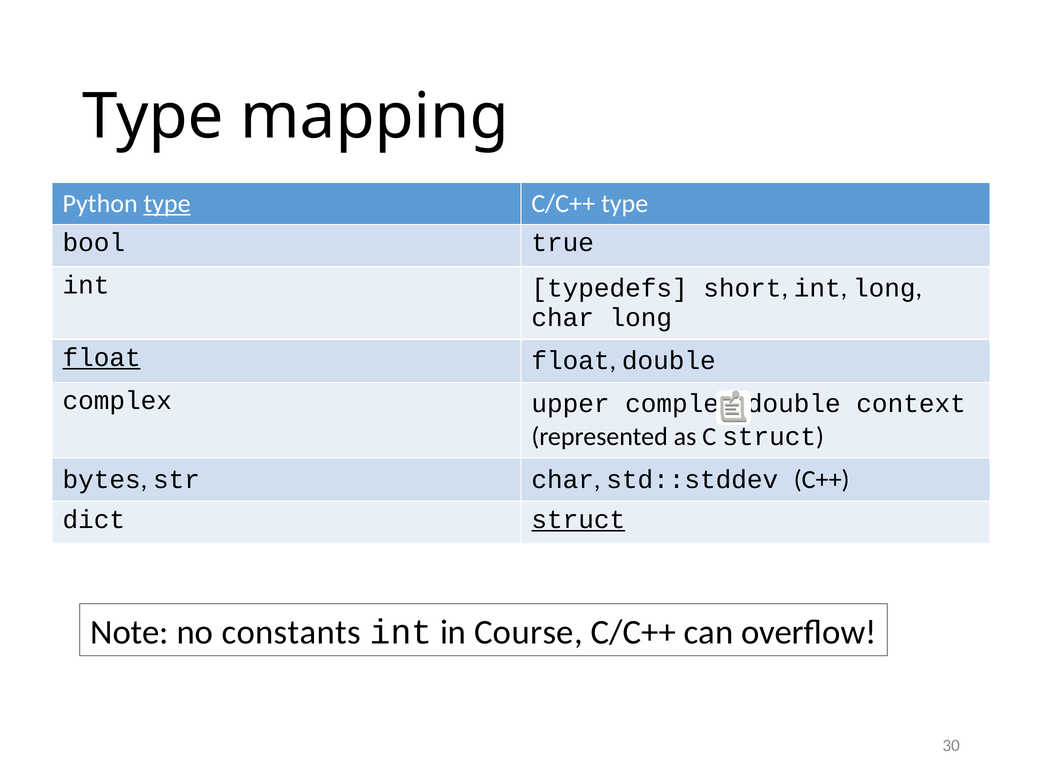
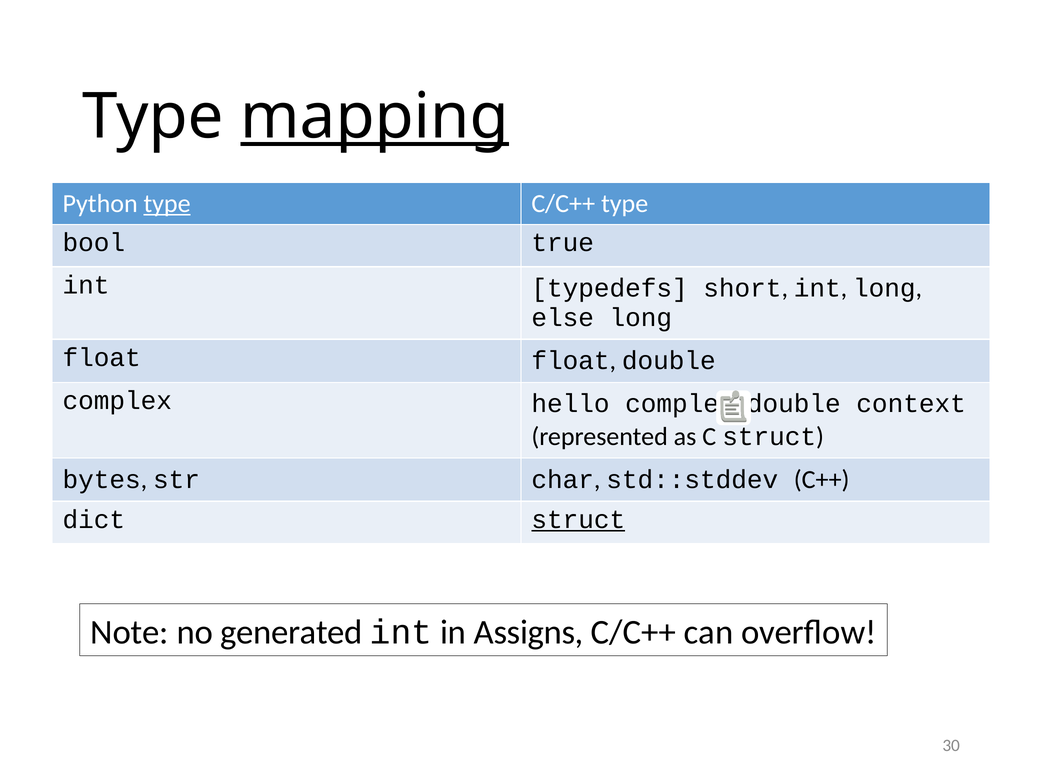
mapping underline: none -> present (375, 117)
char: char -> else (563, 318)
float underline: present -> none (102, 358)
upper: upper -> hello (570, 404)
constants: constants -> generated (292, 633)
Course: Course -> Assigns (529, 633)
